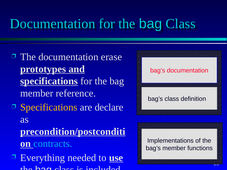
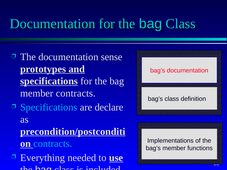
erase: erase -> sense (112, 57)
member reference: reference -> contracts (76, 93)
Specifications colour: yellow -> light blue (49, 107)
